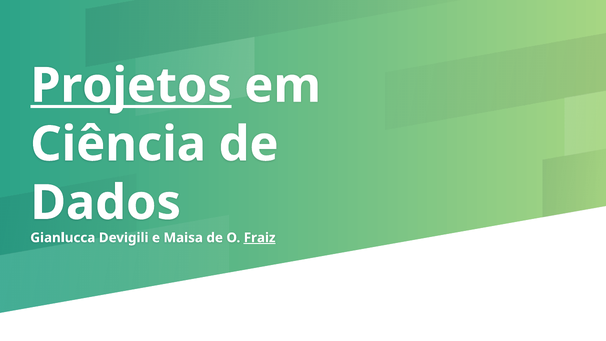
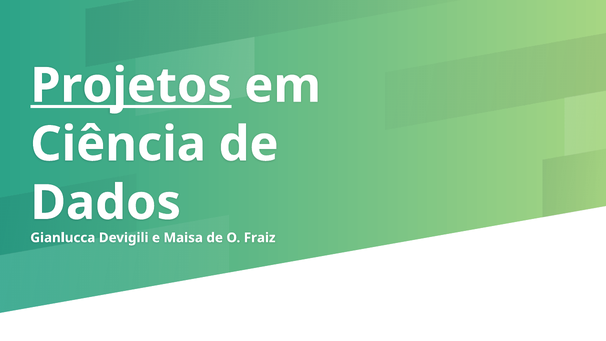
Fraiz underline: present -> none (260, 238)
